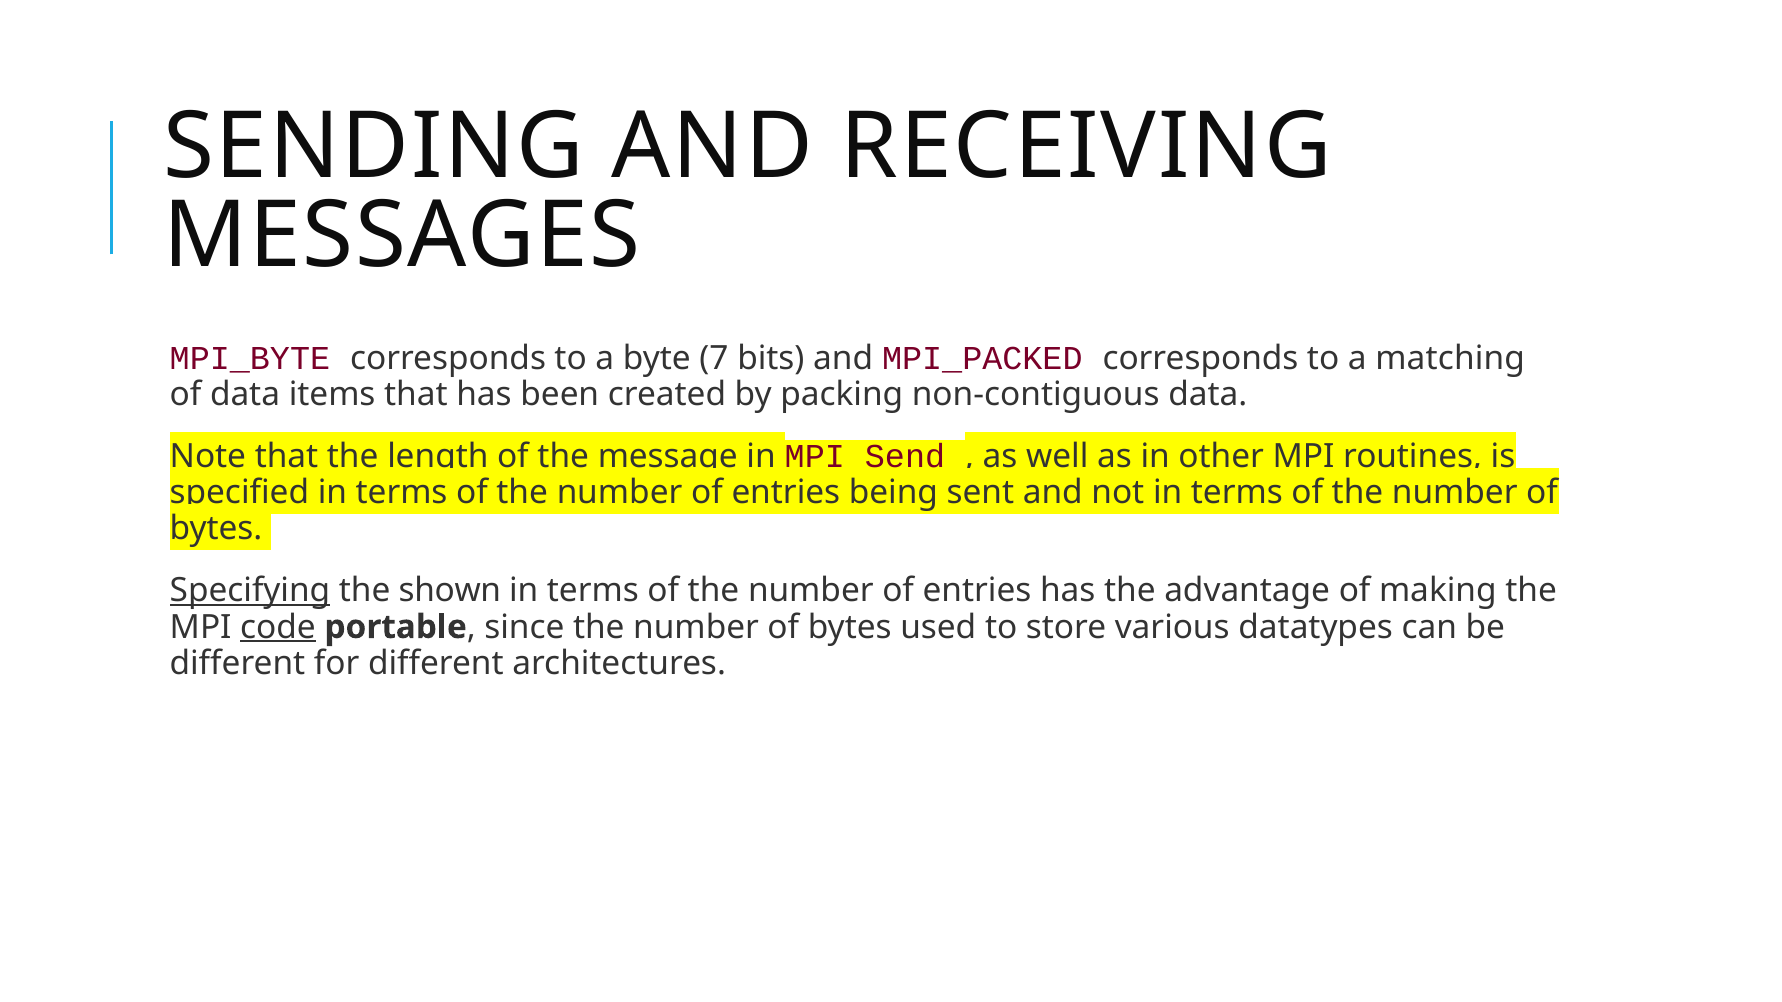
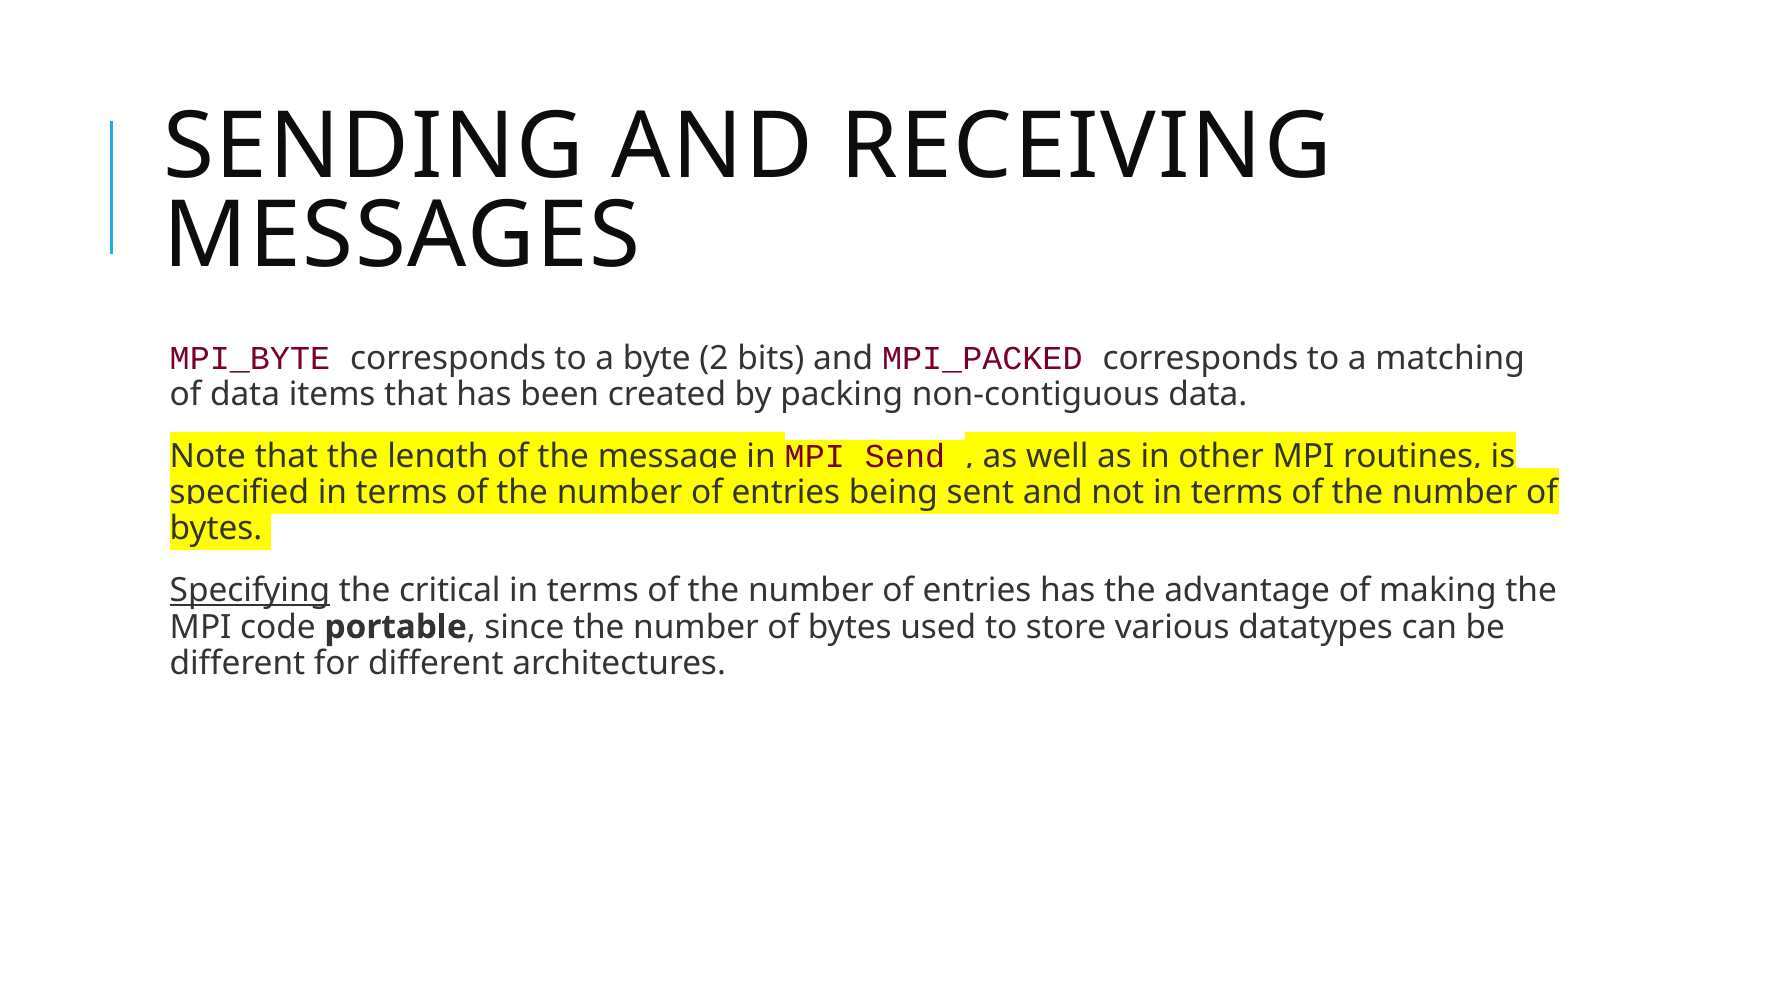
7: 7 -> 2 (714, 359)
shown: shown -> critical (450, 591)
code underline: present -> none (278, 627)
